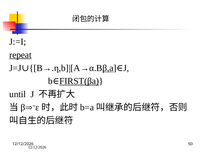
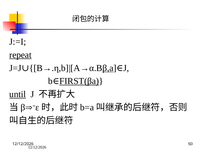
until underline: none -> present (18, 94)
